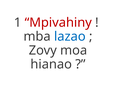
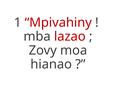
lazao colour: blue -> red (70, 36)
